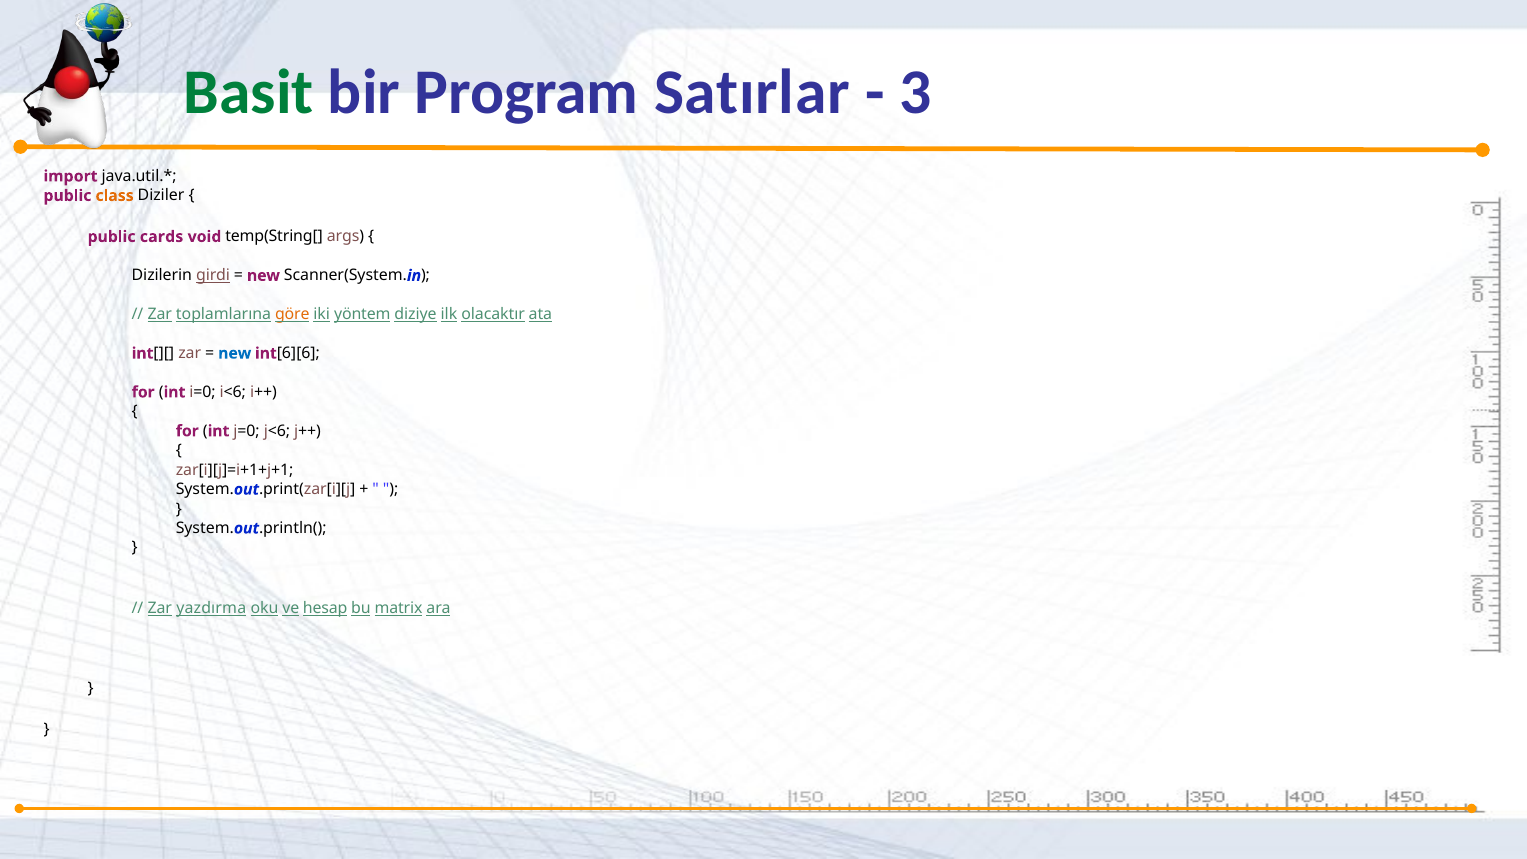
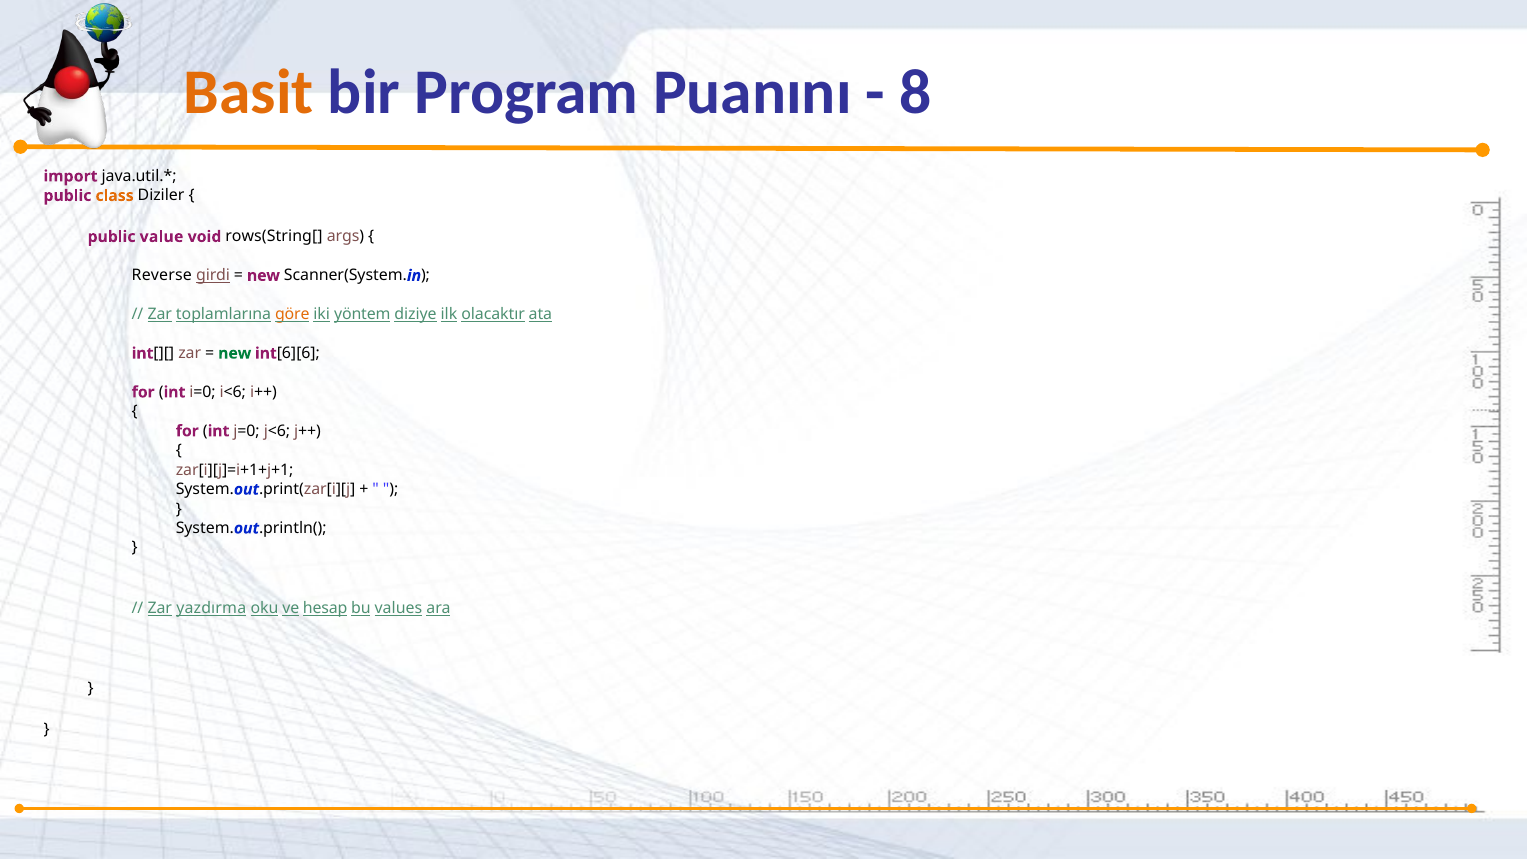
Basit colour: green -> orange (249, 92)
Satırlar: Satırlar -> Puanını (752, 92)
3: 3 -> 8 (916, 92)
cards: cards -> value (162, 237)
temp(String[: temp(String[ -> rows(String[ (274, 237)
Dizilerin: Dizilerin -> Reverse (162, 276)
new colour: blue -> green (235, 353)
matrix: matrix -> values (398, 608)
